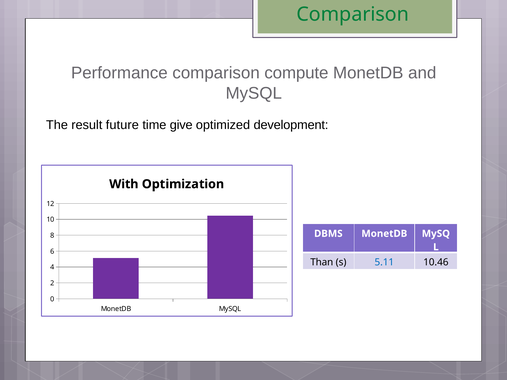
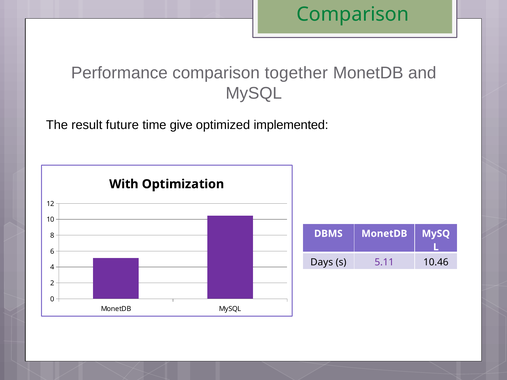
compute: compute -> together (296, 73)
development: development -> implemented (291, 125)
Than: Than -> Days (322, 263)
5.11 colour: blue -> purple (384, 263)
